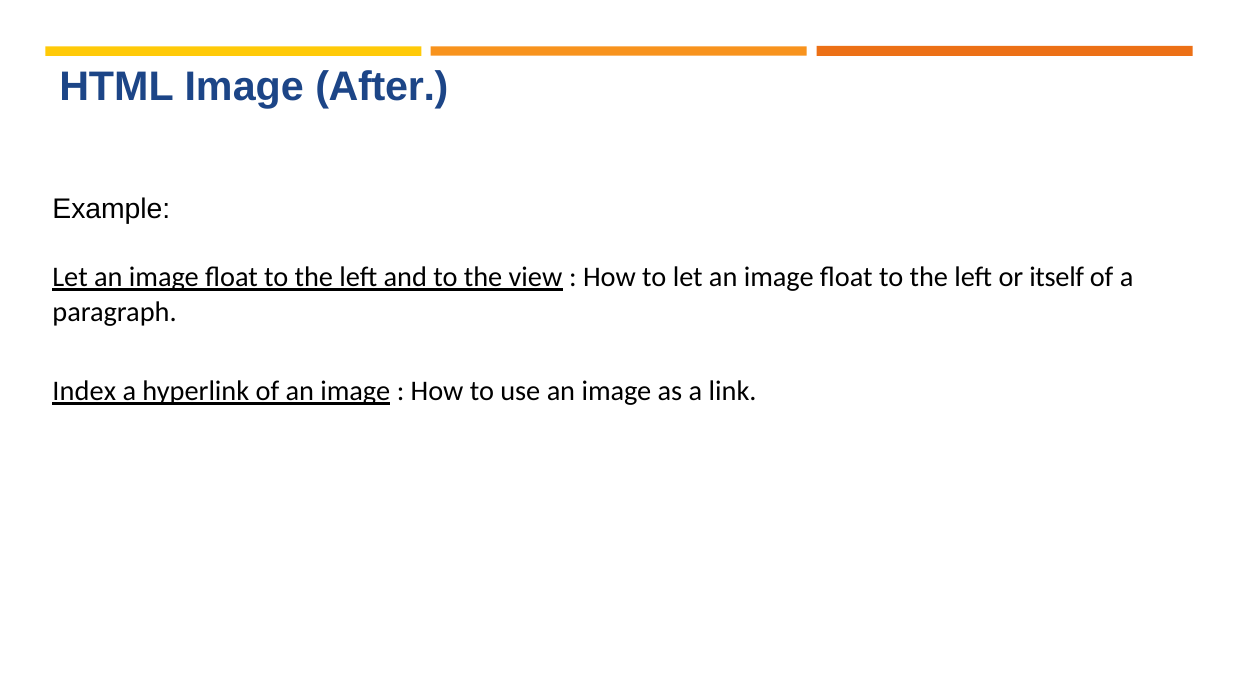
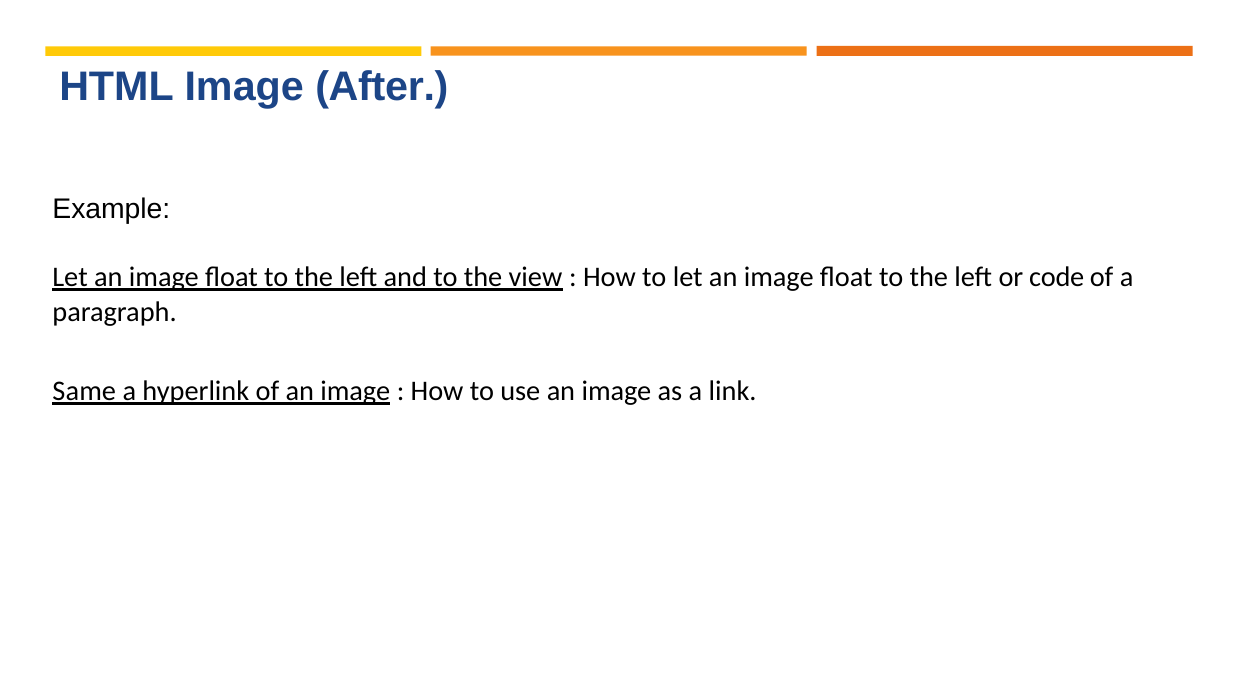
itself: itself -> code (1057, 277)
Index: Index -> Same (84, 391)
